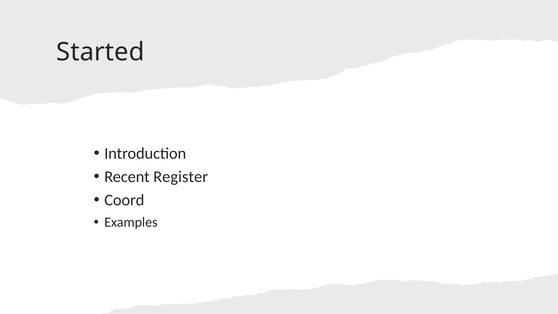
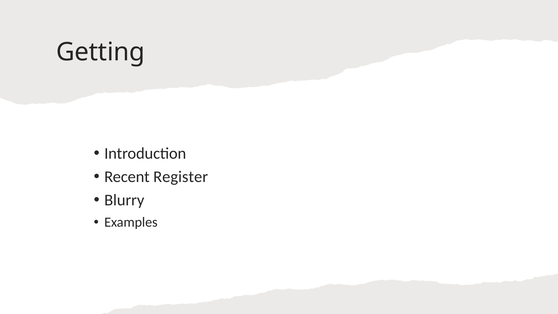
Started: Started -> Getting (100, 52)
Coord: Coord -> Blurry (124, 200)
